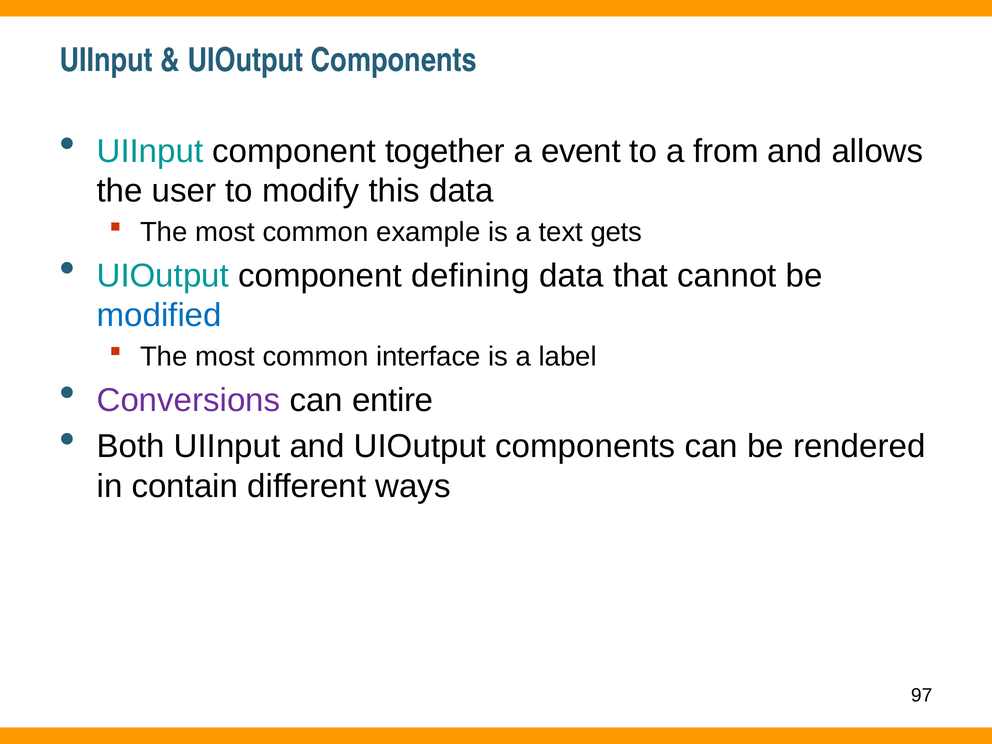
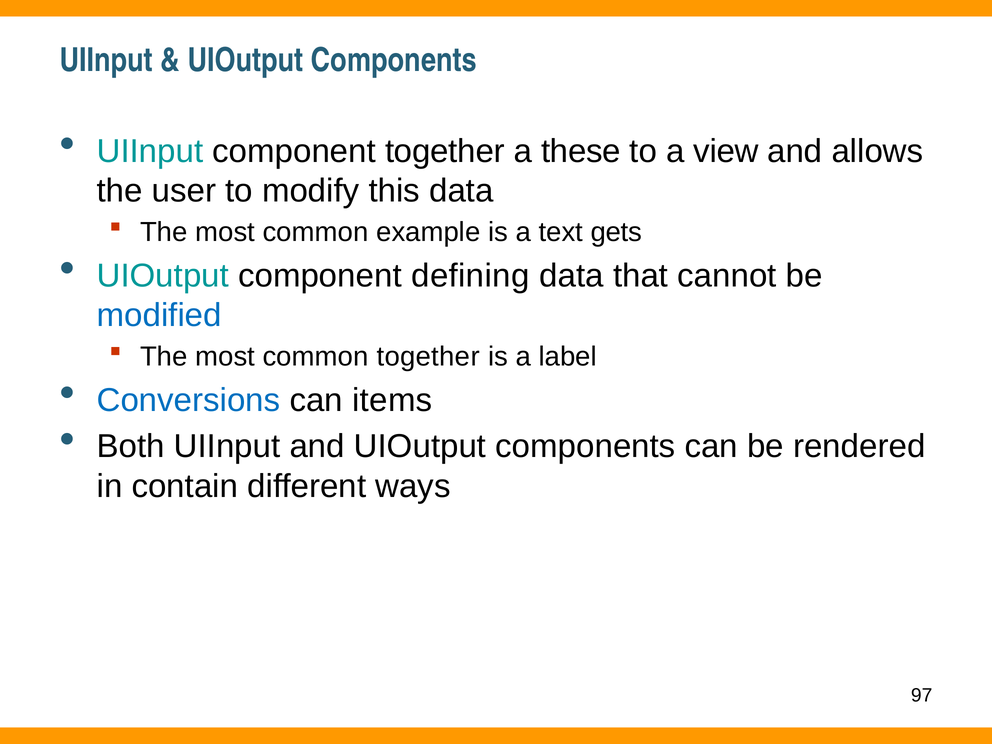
event: event -> these (581, 151)
from: from -> view (726, 151)
common interface: interface -> together (428, 357)
Conversions colour: purple -> blue (189, 400)
entire: entire -> items (392, 400)
